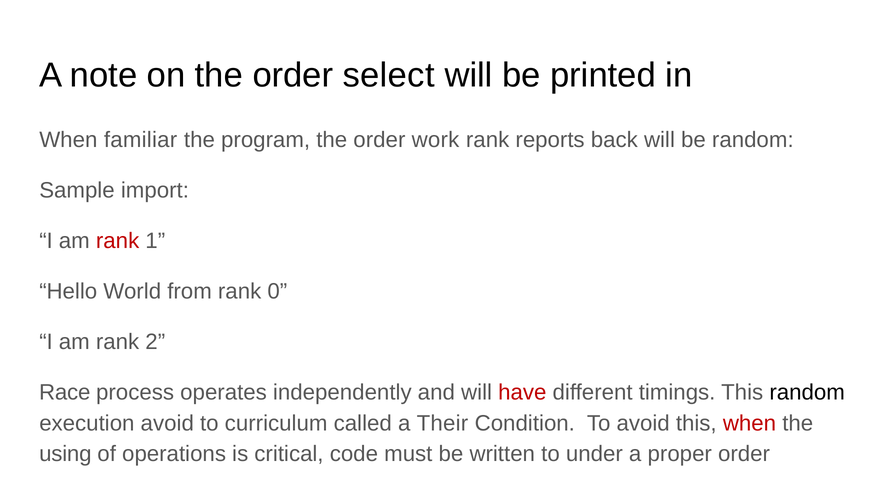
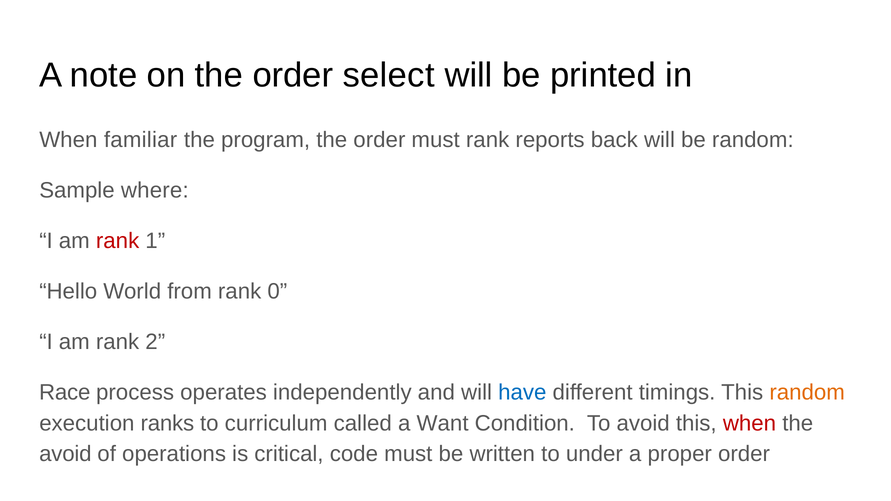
order work: work -> must (436, 140)
import: import -> where (155, 191)
have colour: red -> blue (522, 393)
random colour: black -> orange (807, 393)
execution avoid: avoid -> ranks (167, 423)
Their: Their -> Want (443, 423)
using: using -> avoid (65, 454)
